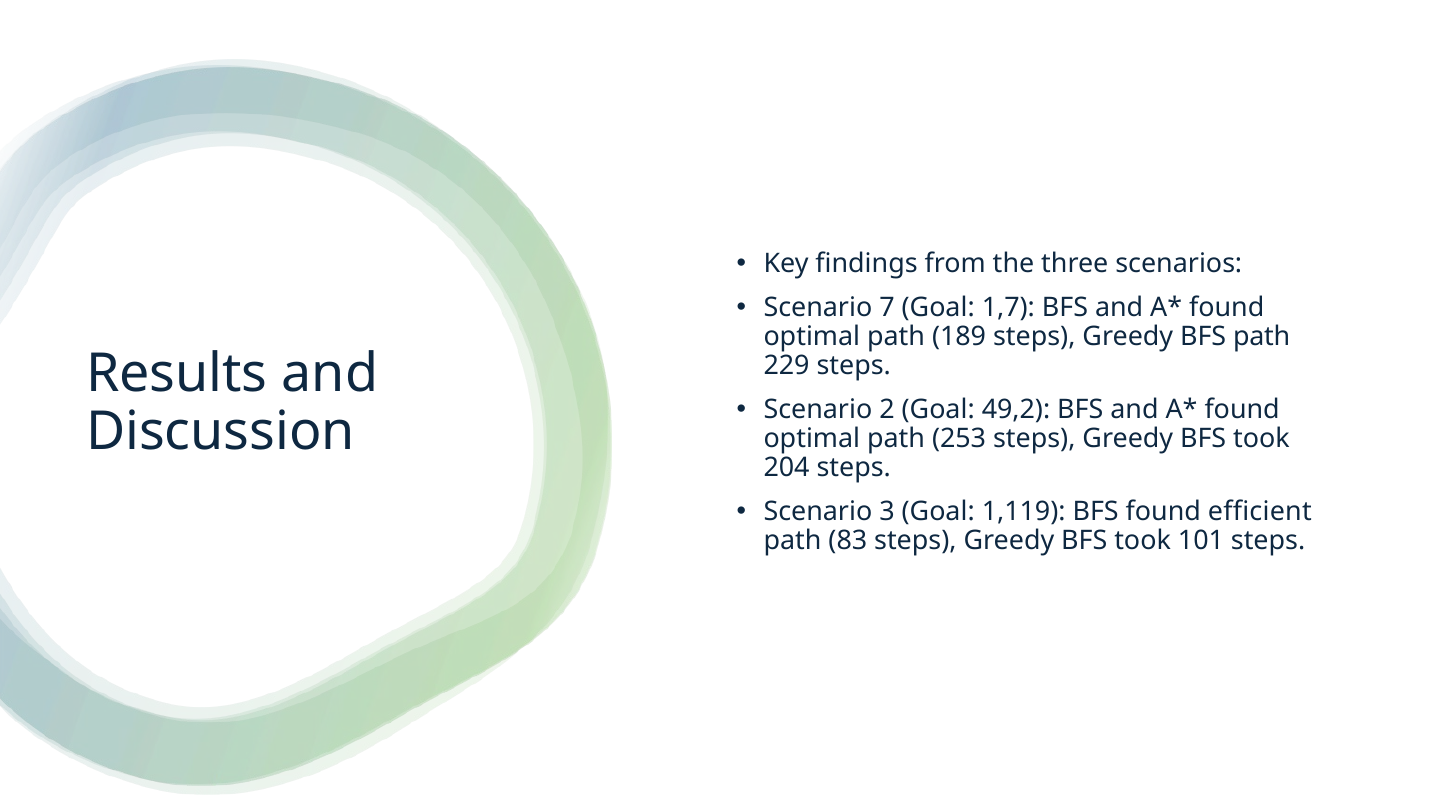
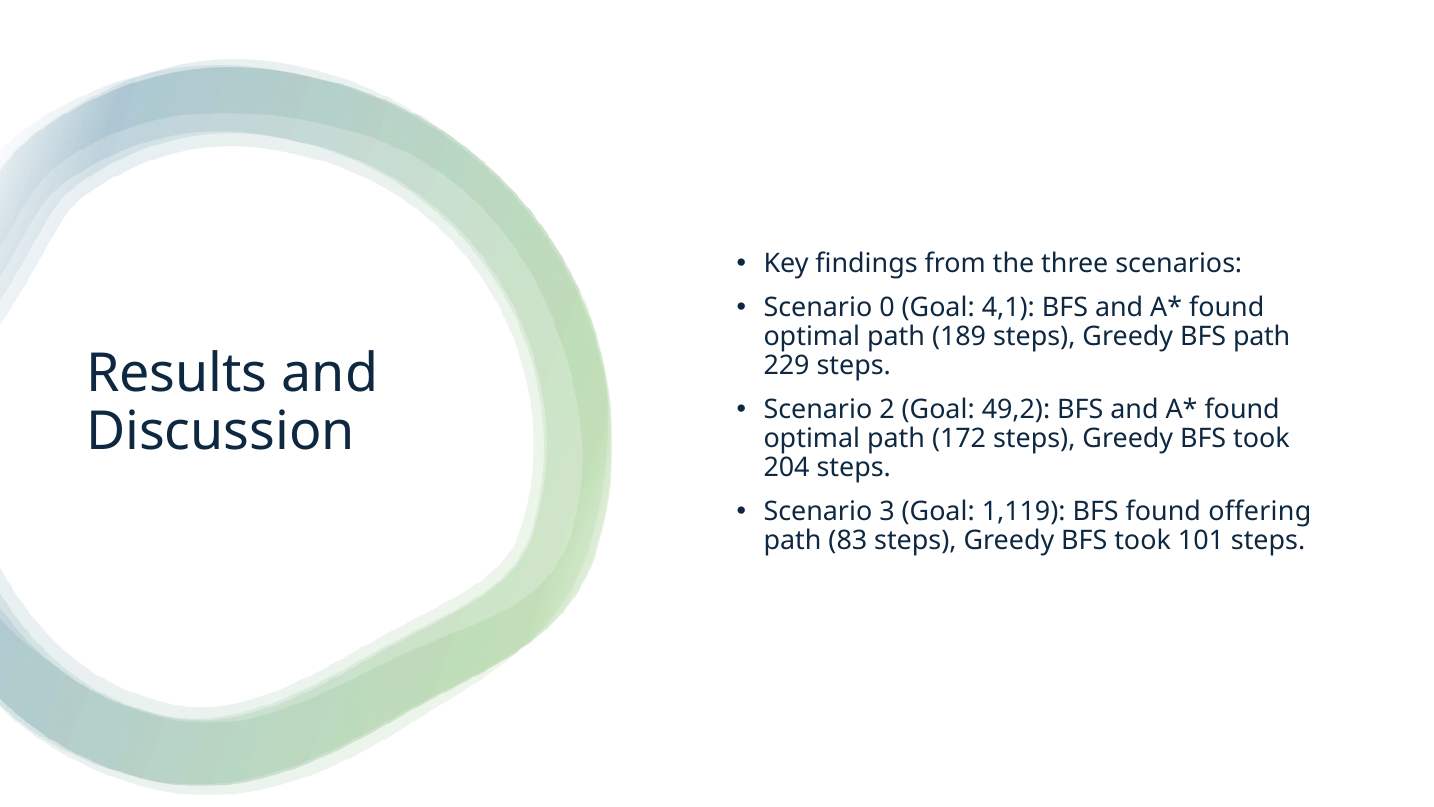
7: 7 -> 0 (887, 307)
1,7: 1,7 -> 4,1 (1008, 307)
253: 253 -> 172 (959, 439)
efficient: efficient -> offering (1260, 512)
